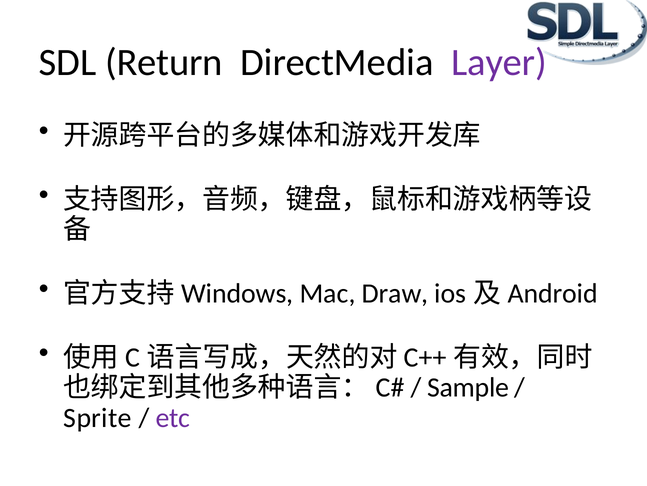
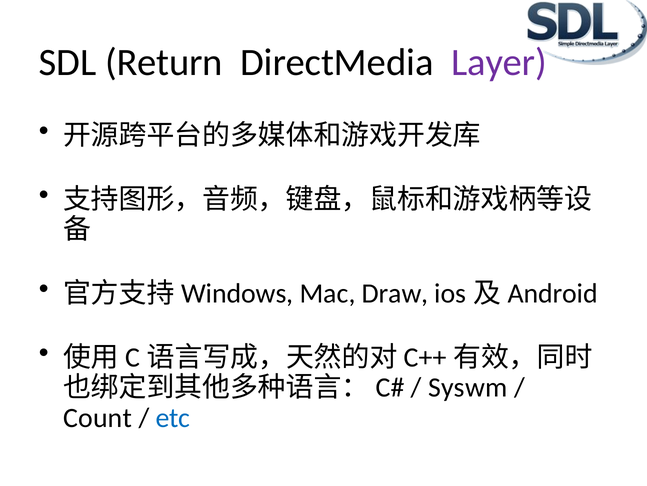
Sample: Sample -> Syswm (468, 387)
Sprite: Sprite -> Count (98, 417)
etc colour: purple -> blue (173, 417)
